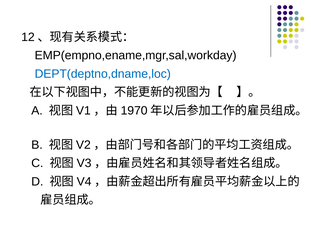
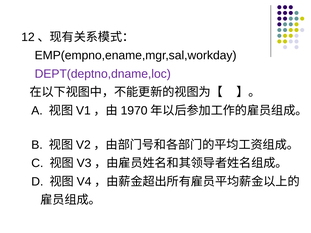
DEPT(deptno,dname,loc colour: blue -> purple (103, 74)
